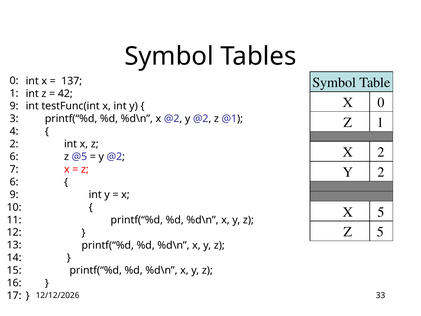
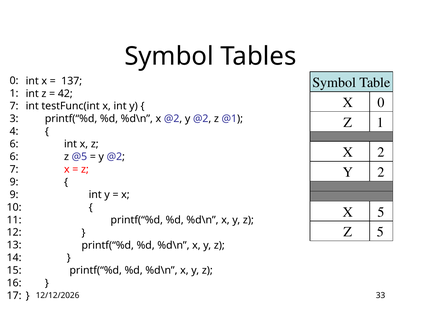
9: 9 -> 7 (14, 106)
2: 2 -> 6 (14, 144)
6: 6 -> 9 (14, 182)
